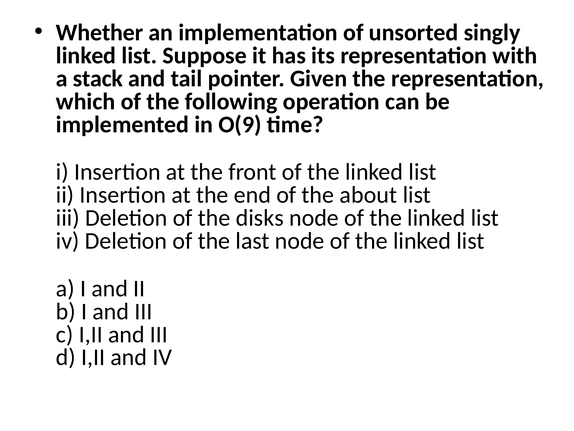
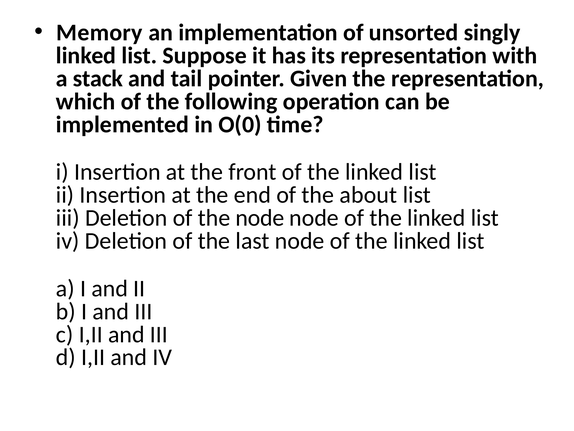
Whether: Whether -> Memory (99, 32)
O(9: O(9 -> O(0 (240, 124)
the disks: disks -> node (260, 218)
